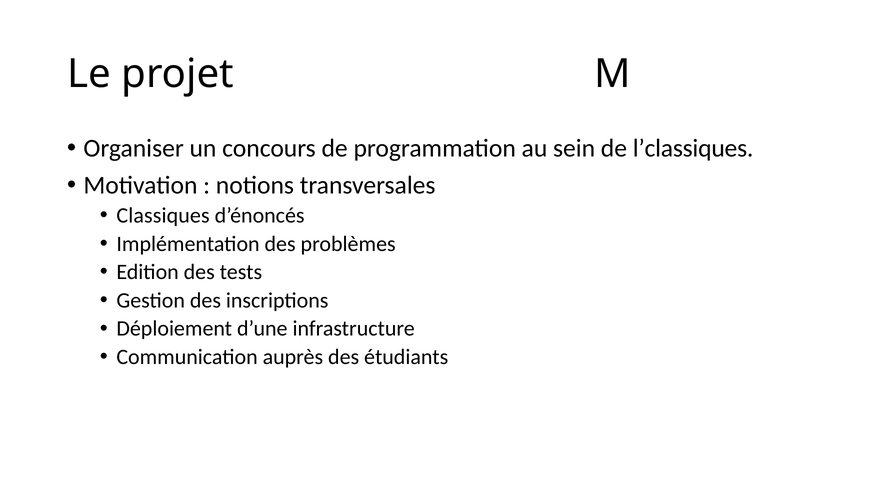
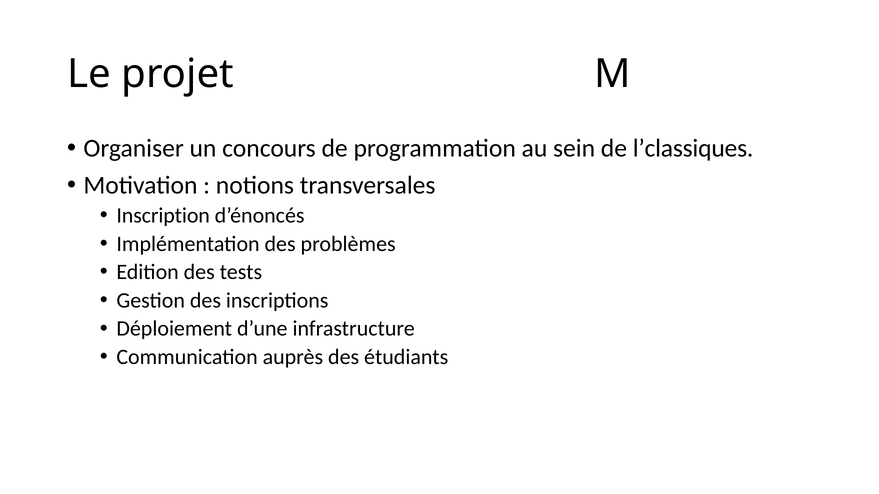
Classiques: Classiques -> Inscription (163, 216)
